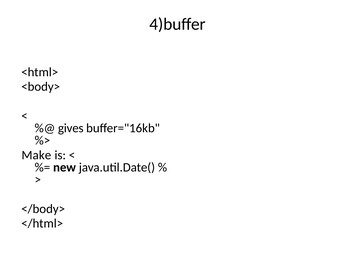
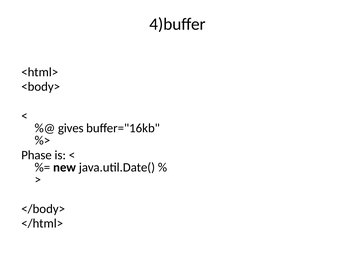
Make: Make -> Phase (37, 155)
